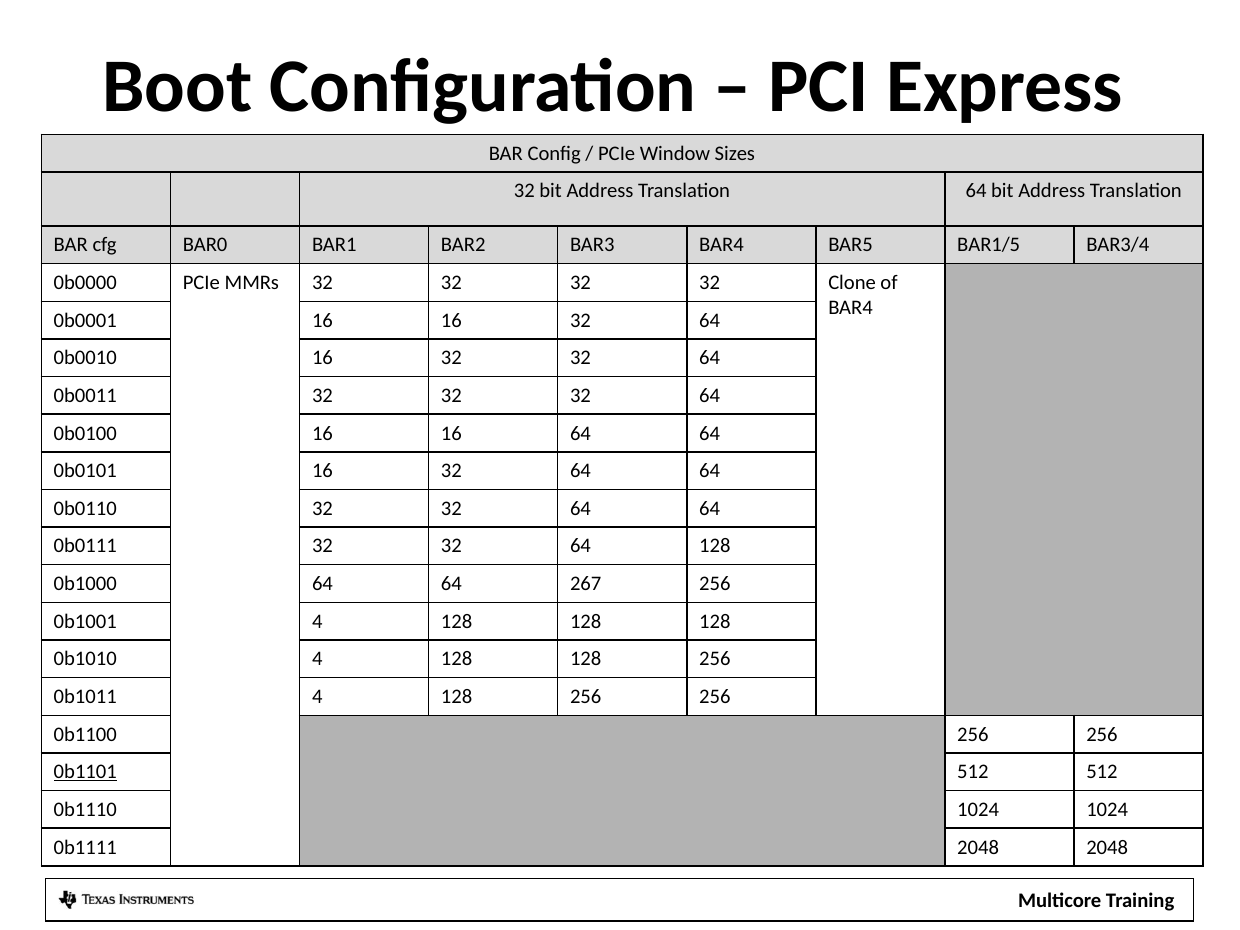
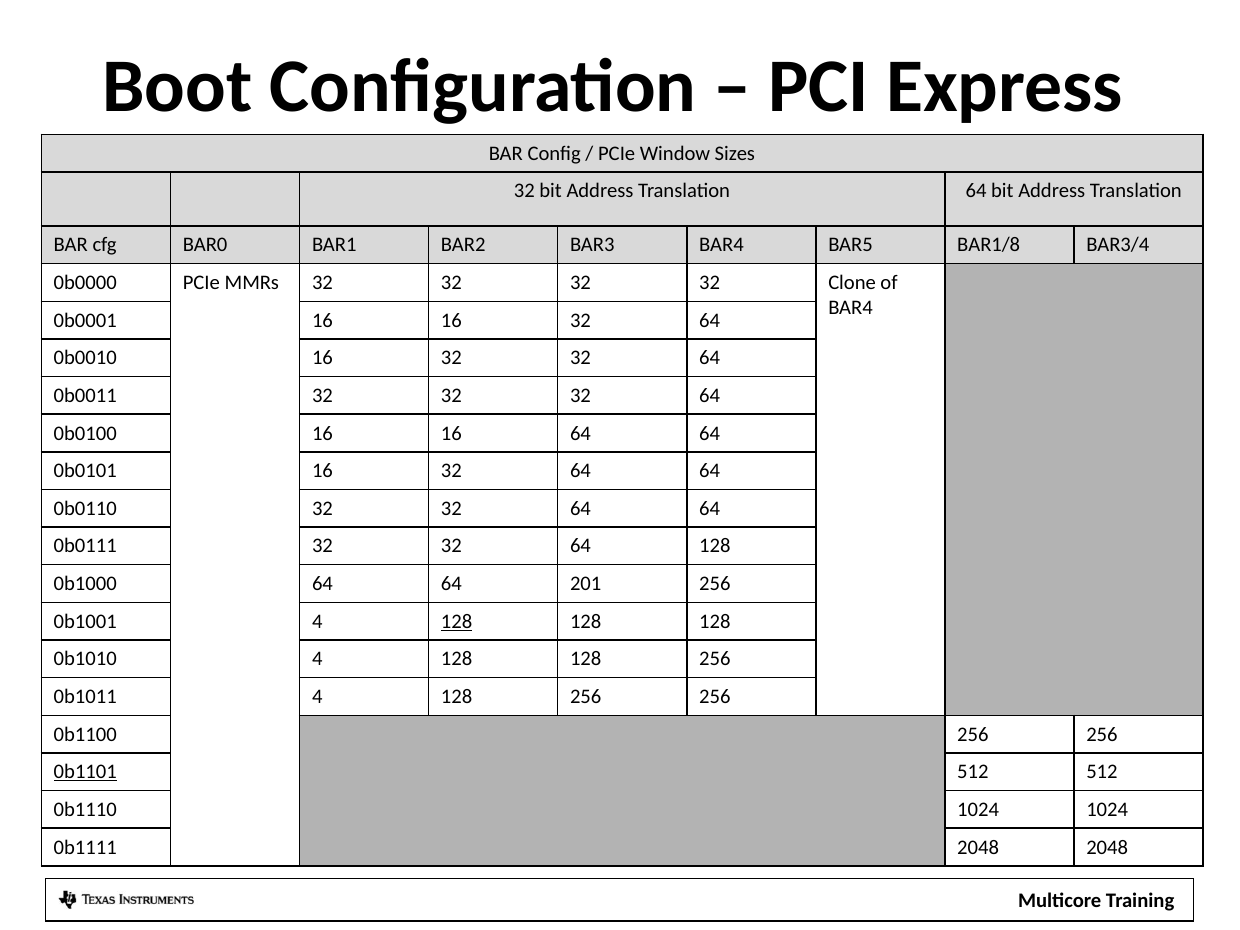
BAR1/5: BAR1/5 -> BAR1/8 (989, 245)
267: 267 -> 201 (586, 584)
128 underline: none -> present (457, 621)
